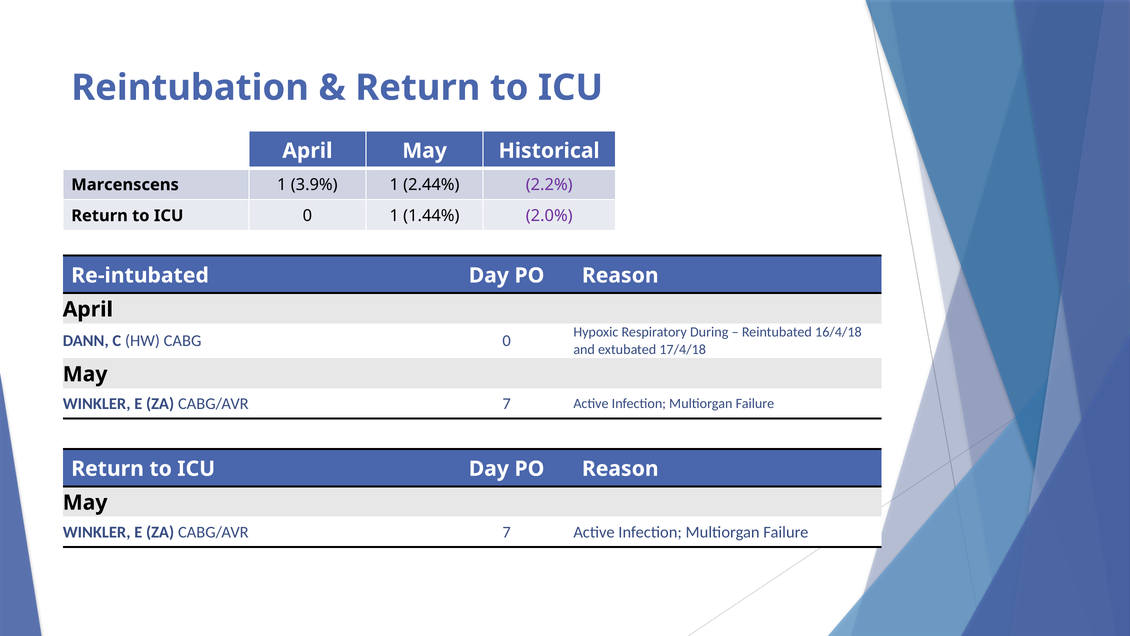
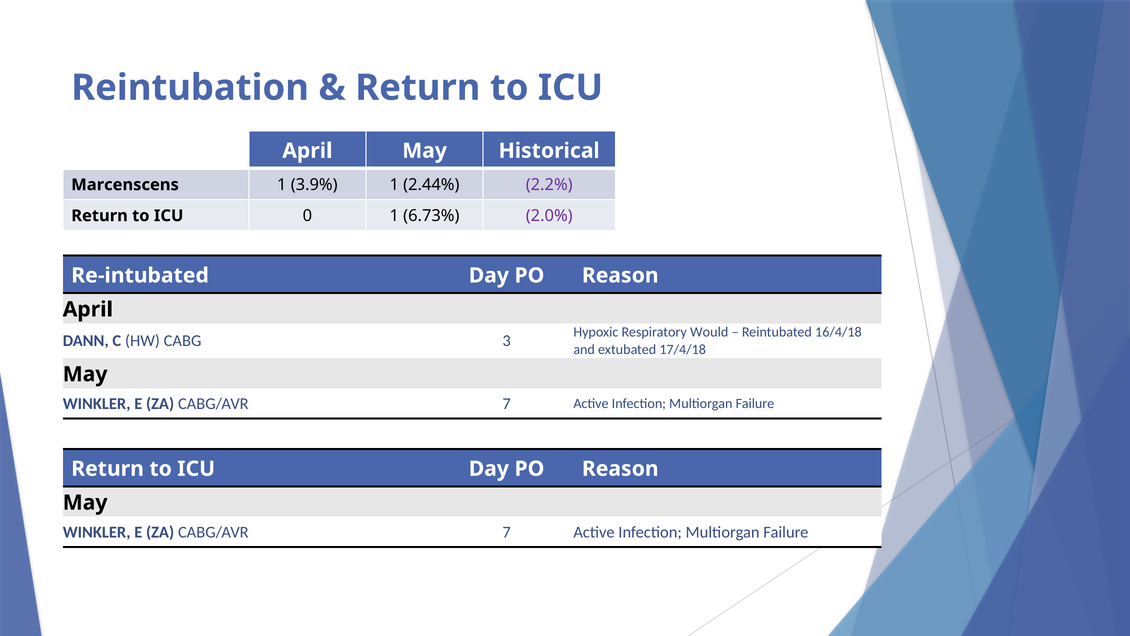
1.44%: 1.44% -> 6.73% (431, 216)
During: During -> Would (709, 332)
CABG 0: 0 -> 3 (507, 341)
